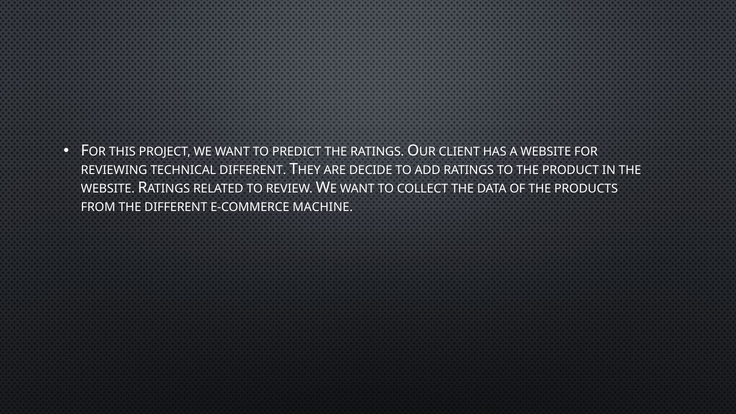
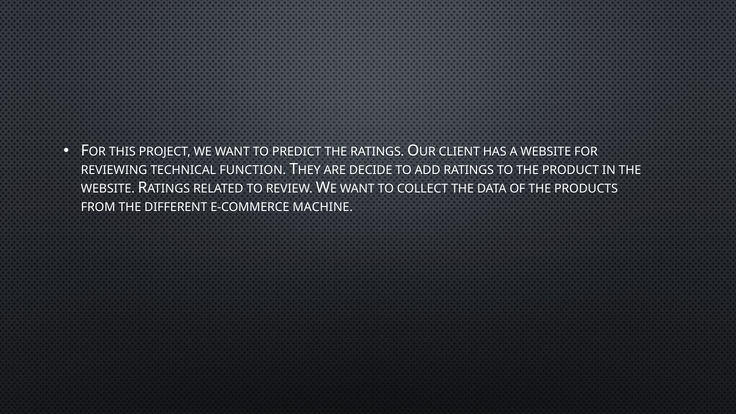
TECHNICAL DIFFERENT: DIFFERENT -> FUNCTION (253, 170)
